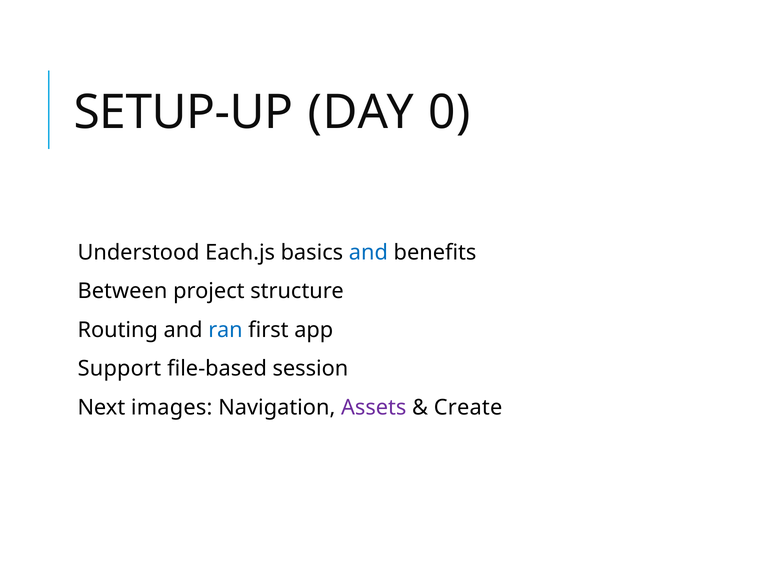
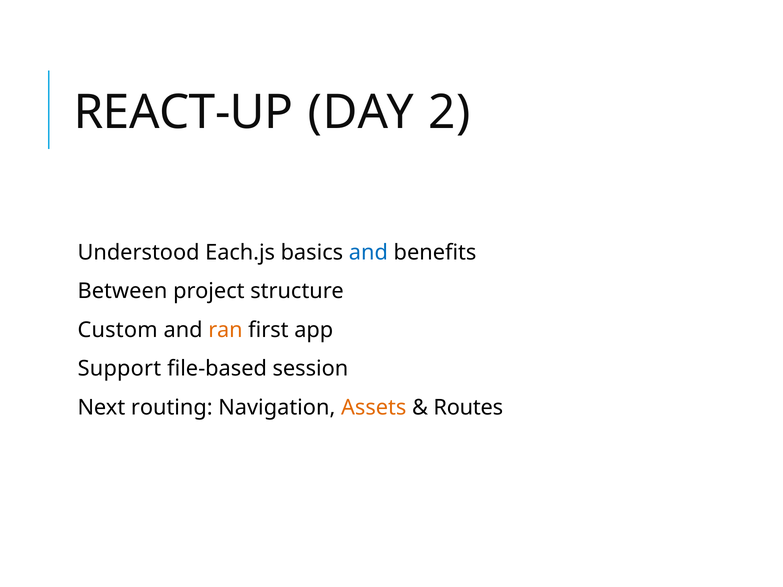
SETUP-UP: SETUP-UP -> REACT-UP (184, 112)
0: 0 -> 2 (450, 112)
Routing: Routing -> Custom (118, 330)
ran colour: blue -> orange (225, 330)
images: images -> routing (172, 408)
Assets colour: purple -> orange (374, 408)
Create: Create -> Routes (468, 408)
